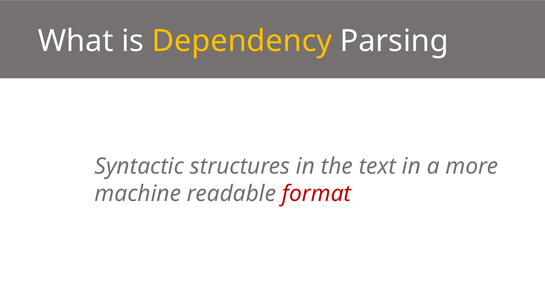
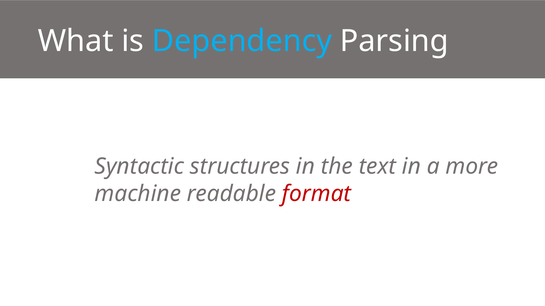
Dependency colour: yellow -> light blue (242, 41)
